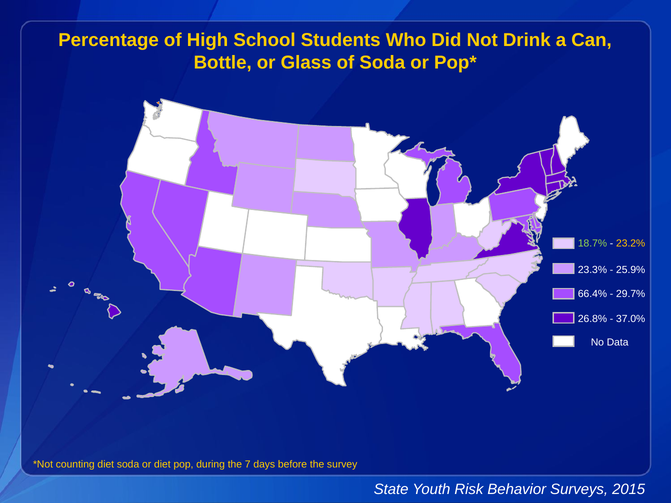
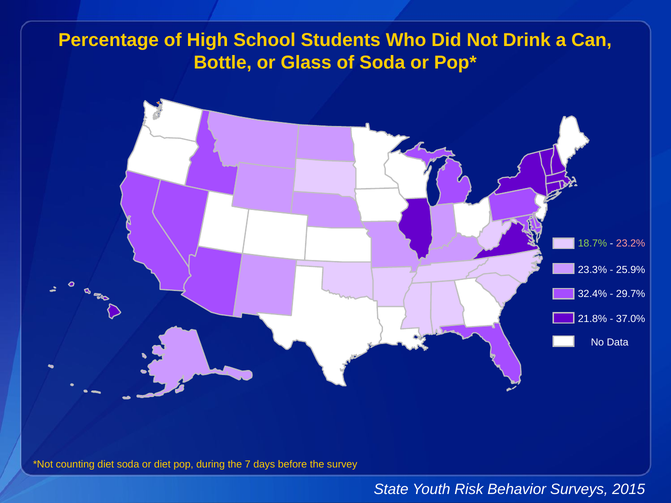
23.2% colour: yellow -> pink (631, 244)
66.4%: 66.4% -> 32.4% (592, 294)
26.8%: 26.8% -> 21.8% (592, 319)
